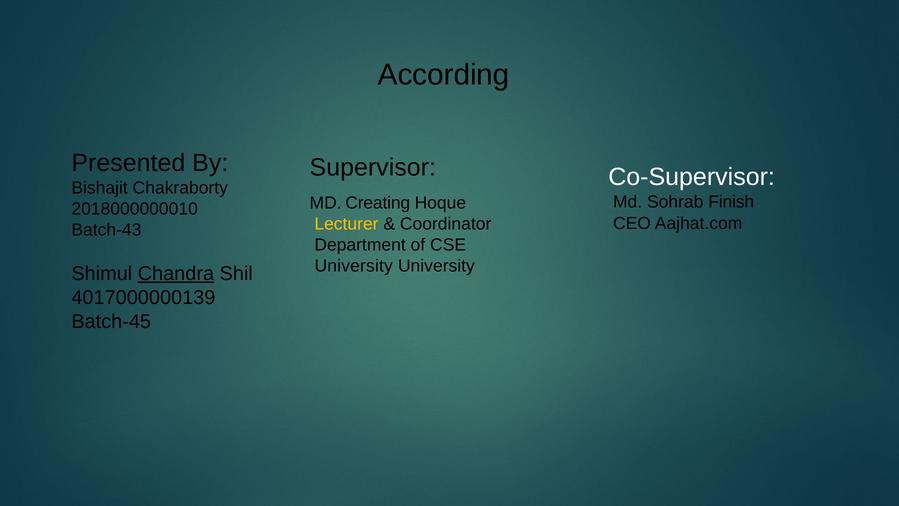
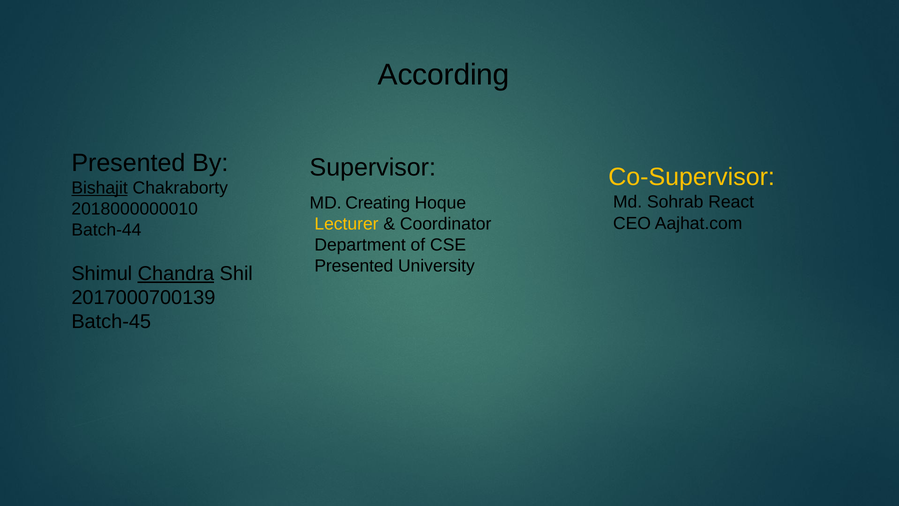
Co-Supervisor colour: white -> yellow (692, 177)
Bishajit underline: none -> present (100, 188)
Finish: Finish -> React (731, 202)
Batch-43: Batch-43 -> Batch-44 (106, 230)
University: University -> Presented (354, 266)
4017000000139: 4017000000139 -> 2017000700139 (143, 297)
